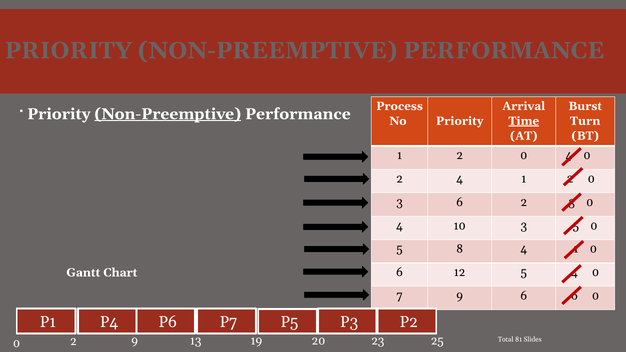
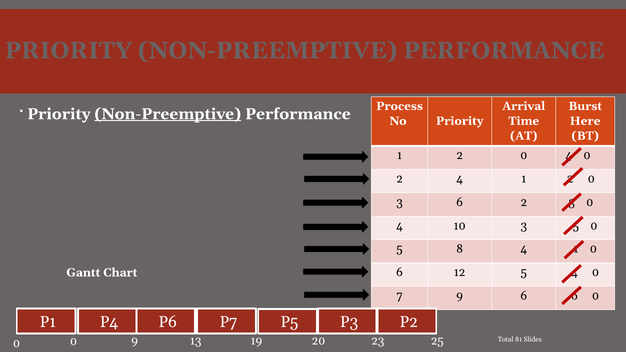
Time underline: present -> none (524, 121)
Turn: Turn -> Here (585, 121)
2: 2 -> 0 (74, 342)
